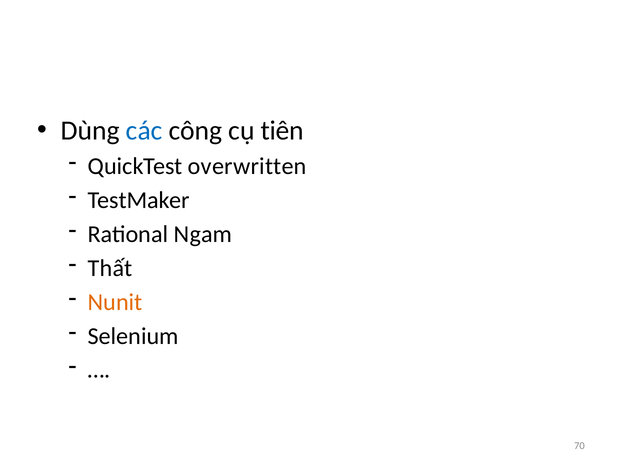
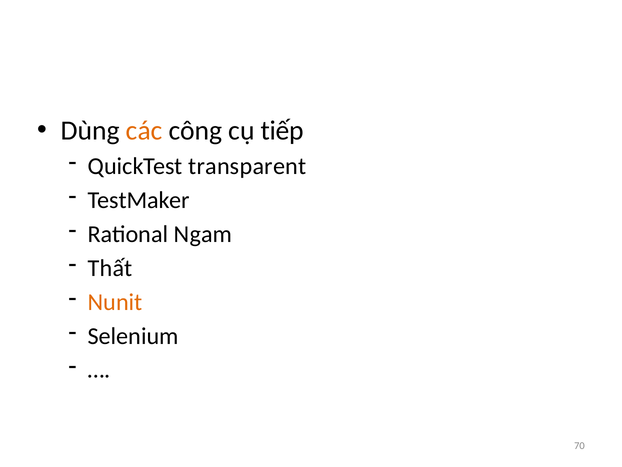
các colour: blue -> orange (144, 130)
tiên: tiên -> tiếp (282, 130)
overwritten: overwritten -> transparent (247, 166)
